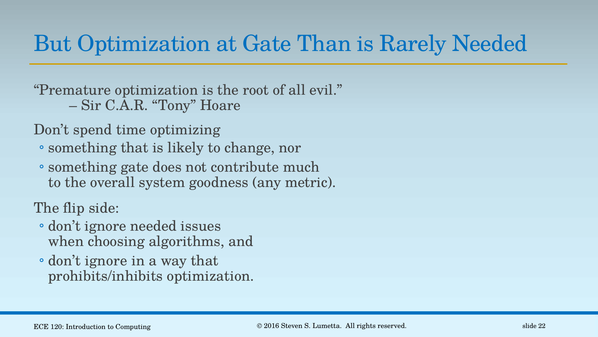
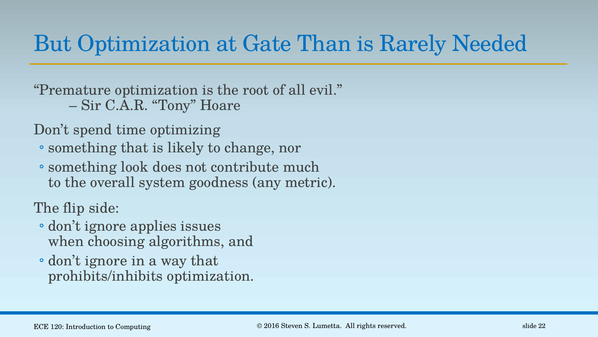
something gate: gate -> look (135, 167)
ignore needed: needed -> applies (154, 226)
